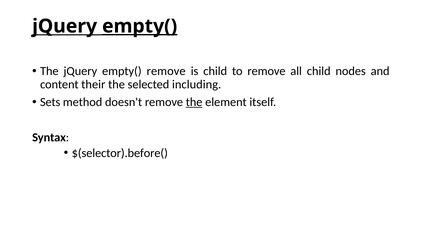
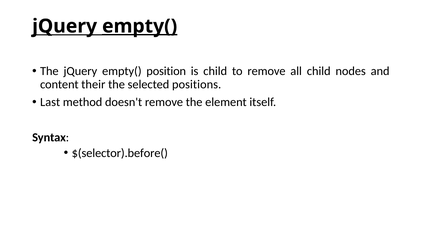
empty( remove: remove -> position (166, 71)
including: including -> positions (197, 85)
Sets: Sets -> Last (50, 102)
the underline: present -> none (194, 102)
